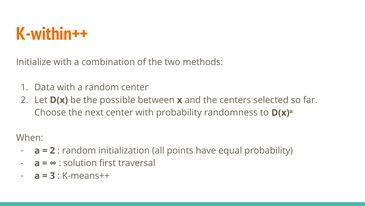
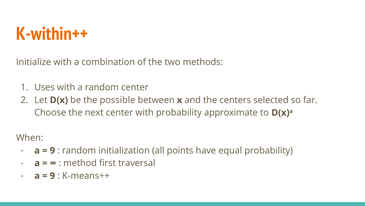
Data: Data -> Uses (44, 87)
randomness: randomness -> approximate (231, 112)
2: 2 -> 9 (52, 150)
solution: solution -> method (80, 163)
3: 3 -> 9 (52, 175)
